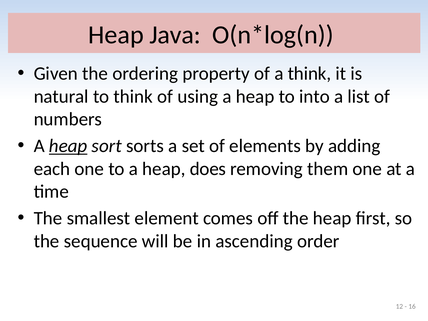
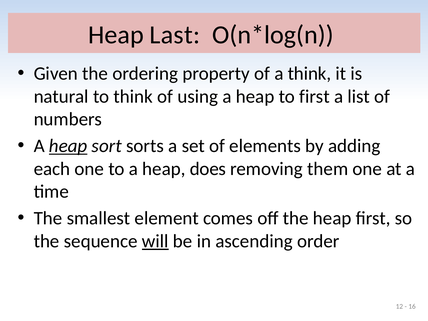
Java: Java -> Last (175, 35)
to into: into -> first (314, 96)
will underline: none -> present (155, 241)
